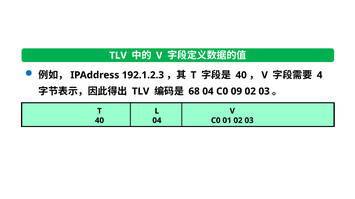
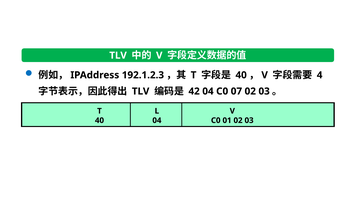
68: 68 -> 42 (194, 92)
09: 09 -> 07 (236, 92)
